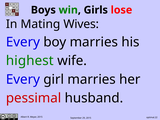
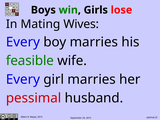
highest: highest -> feasible (30, 61)
